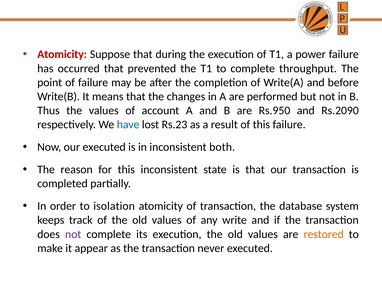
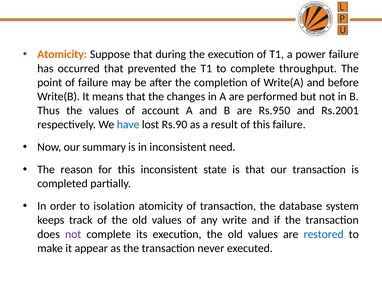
Atomicity colour: red -> orange (62, 54)
Rs.2090: Rs.2090 -> Rs.2001 (340, 110)
Rs.23: Rs.23 -> Rs.90 (174, 124)
our executed: executed -> summary (104, 147)
both: both -> need (222, 147)
restored colour: orange -> blue (324, 234)
